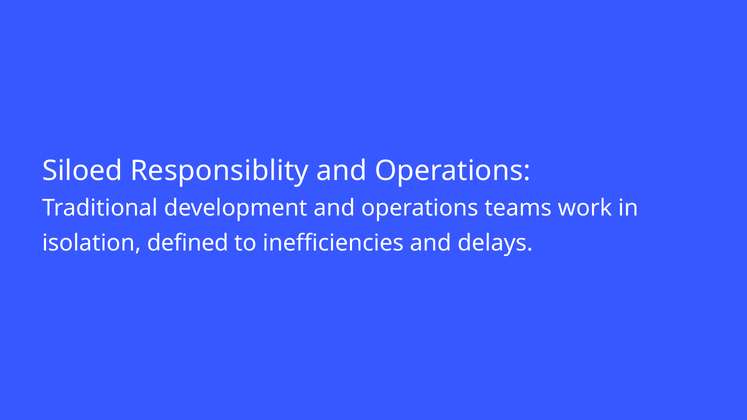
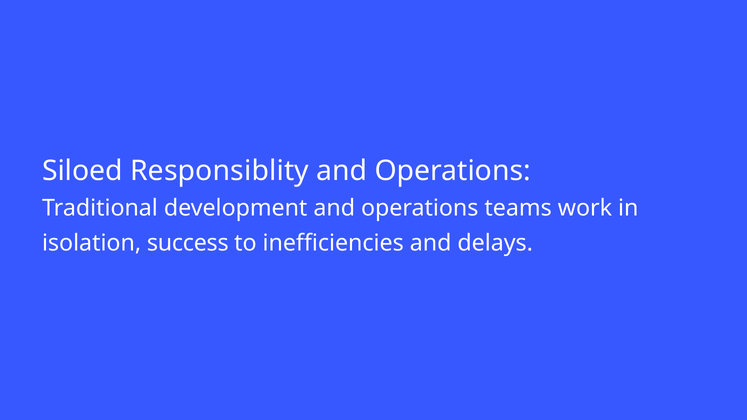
defined: defined -> success (188, 243)
